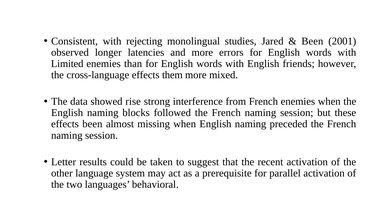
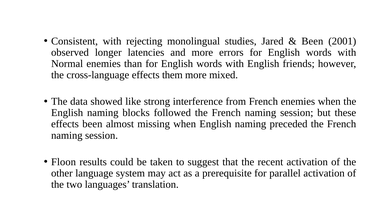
Limited: Limited -> Normal (67, 64)
rise: rise -> like (133, 102)
Letter: Letter -> Floon (64, 162)
behavioral: behavioral -> translation (155, 185)
